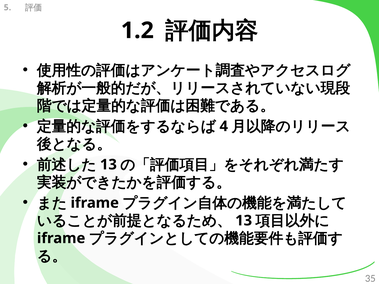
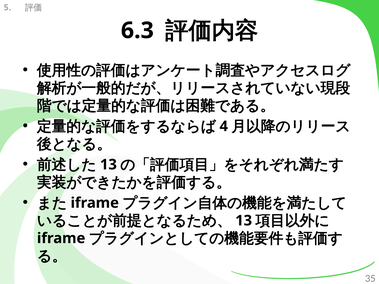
1.2: 1.2 -> 6.3 (137, 31)
